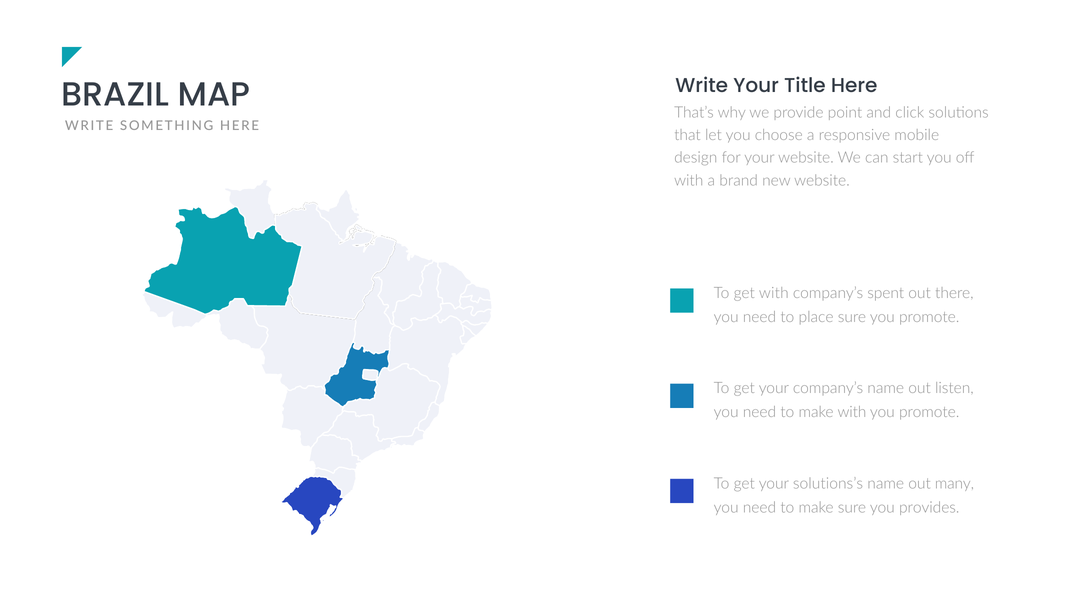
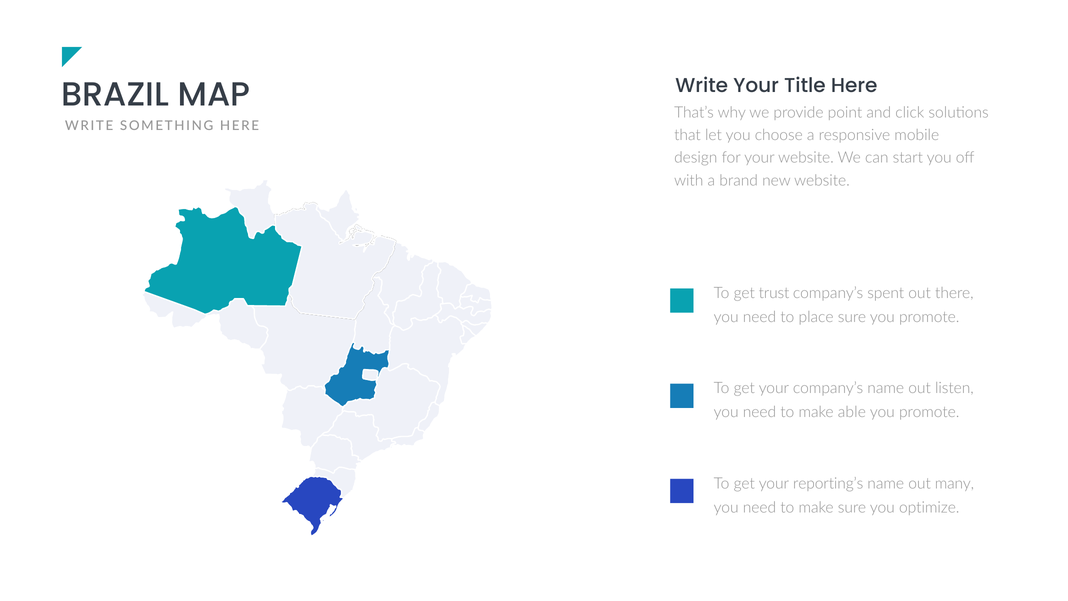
get with: with -> trust (774, 293)
make with: with -> able (852, 412)
solutions’s: solutions’s -> reporting’s (828, 483)
provides: provides -> optimize (929, 507)
